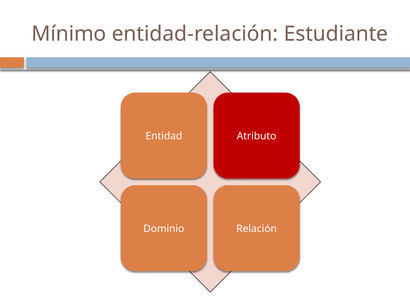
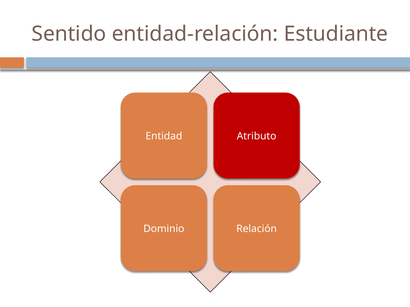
Mínimo: Mínimo -> Sentido (69, 34)
